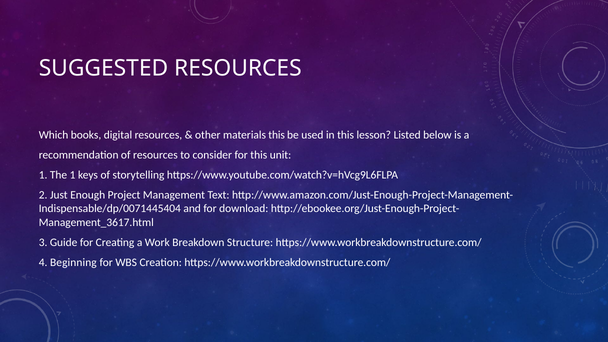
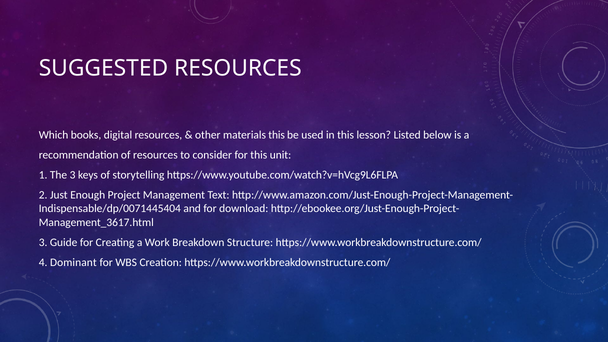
The 1: 1 -> 3 (73, 175)
Beginning: Beginning -> Dominant (73, 262)
